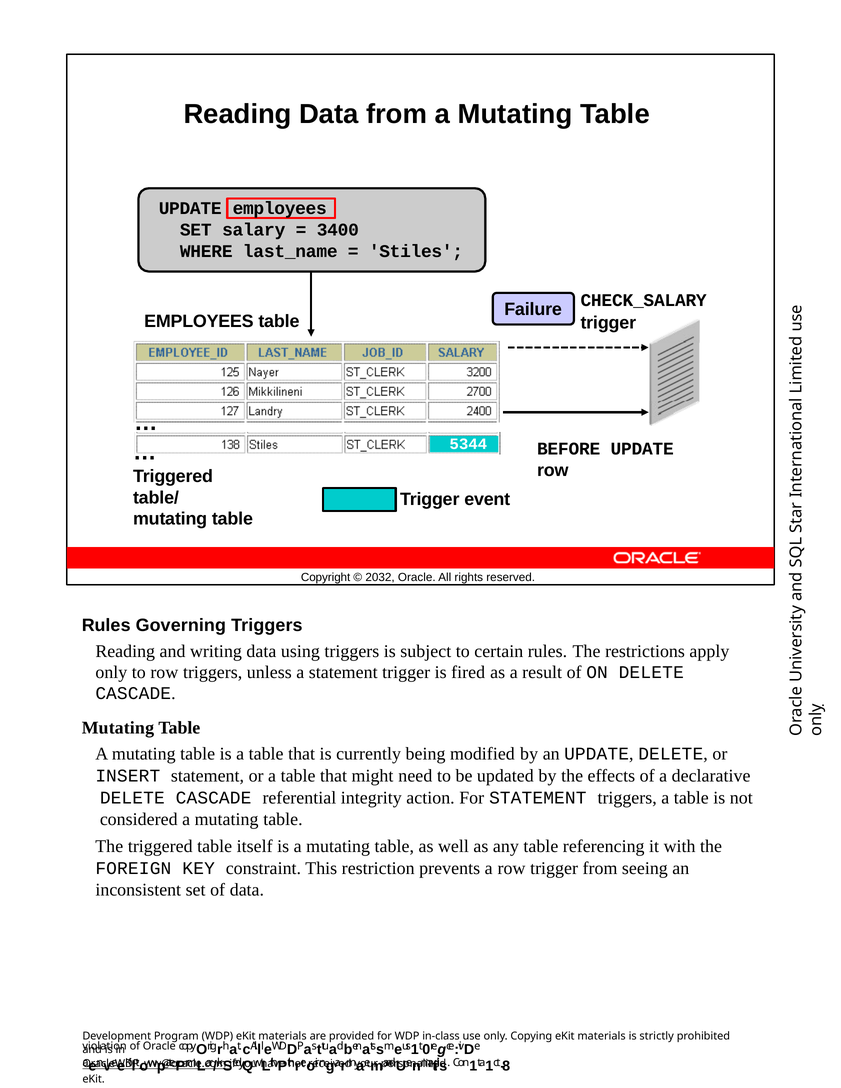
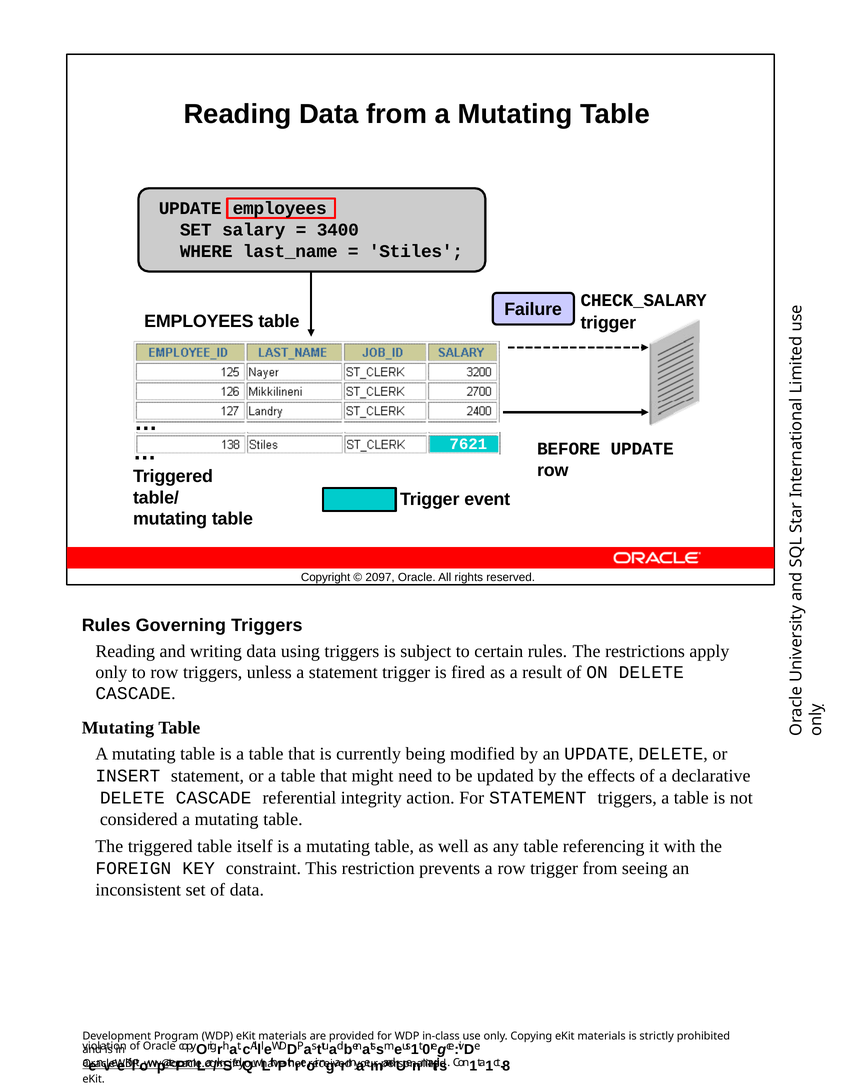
5344: 5344 -> 7621 (468, 444)
2032: 2032 -> 2097 (380, 577)
